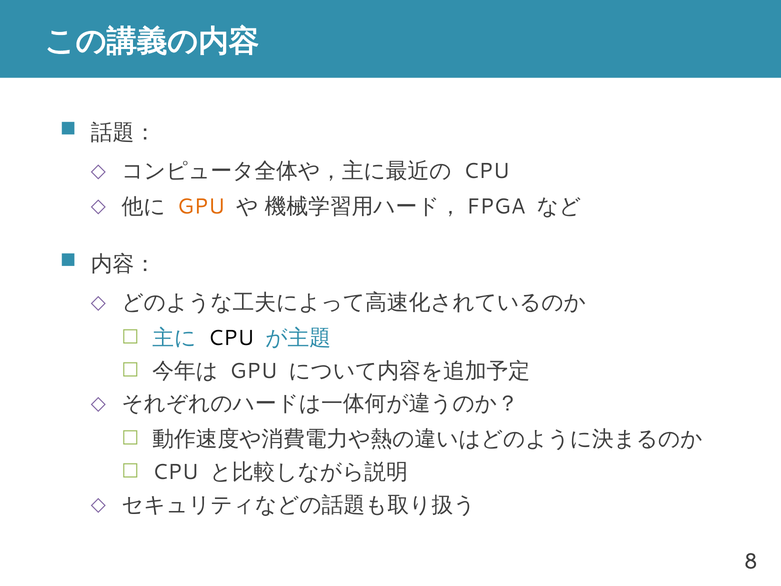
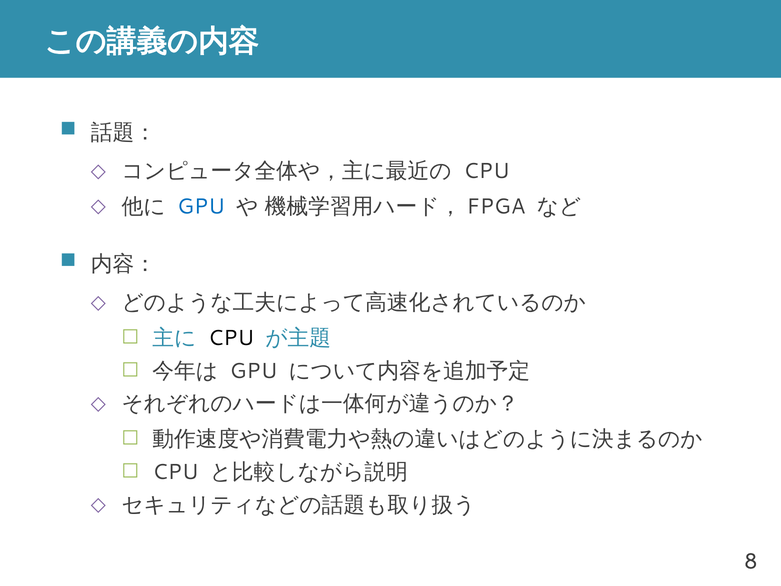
GPU colour: orange -> blue (201, 206)
